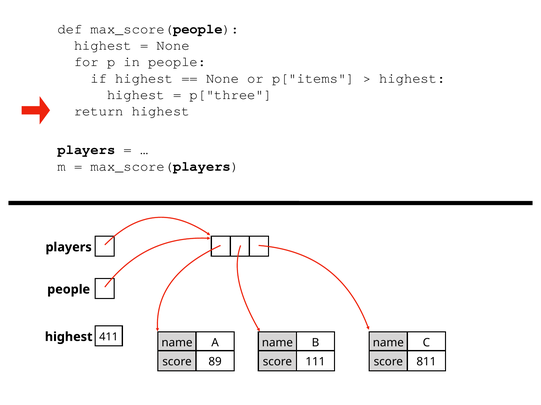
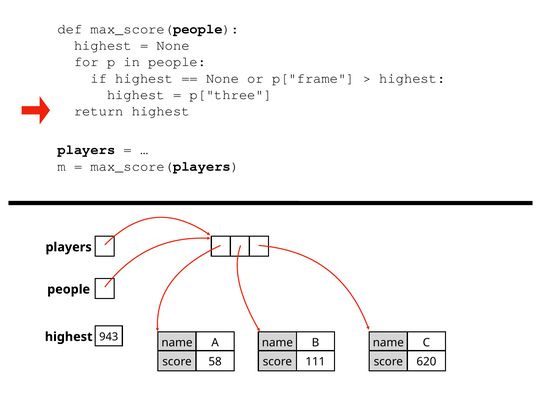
p["items: p["items -> p["frame (313, 78)
411: 411 -> 943 (109, 337)
89: 89 -> 58 (215, 362)
811: 811 -> 620 (426, 362)
